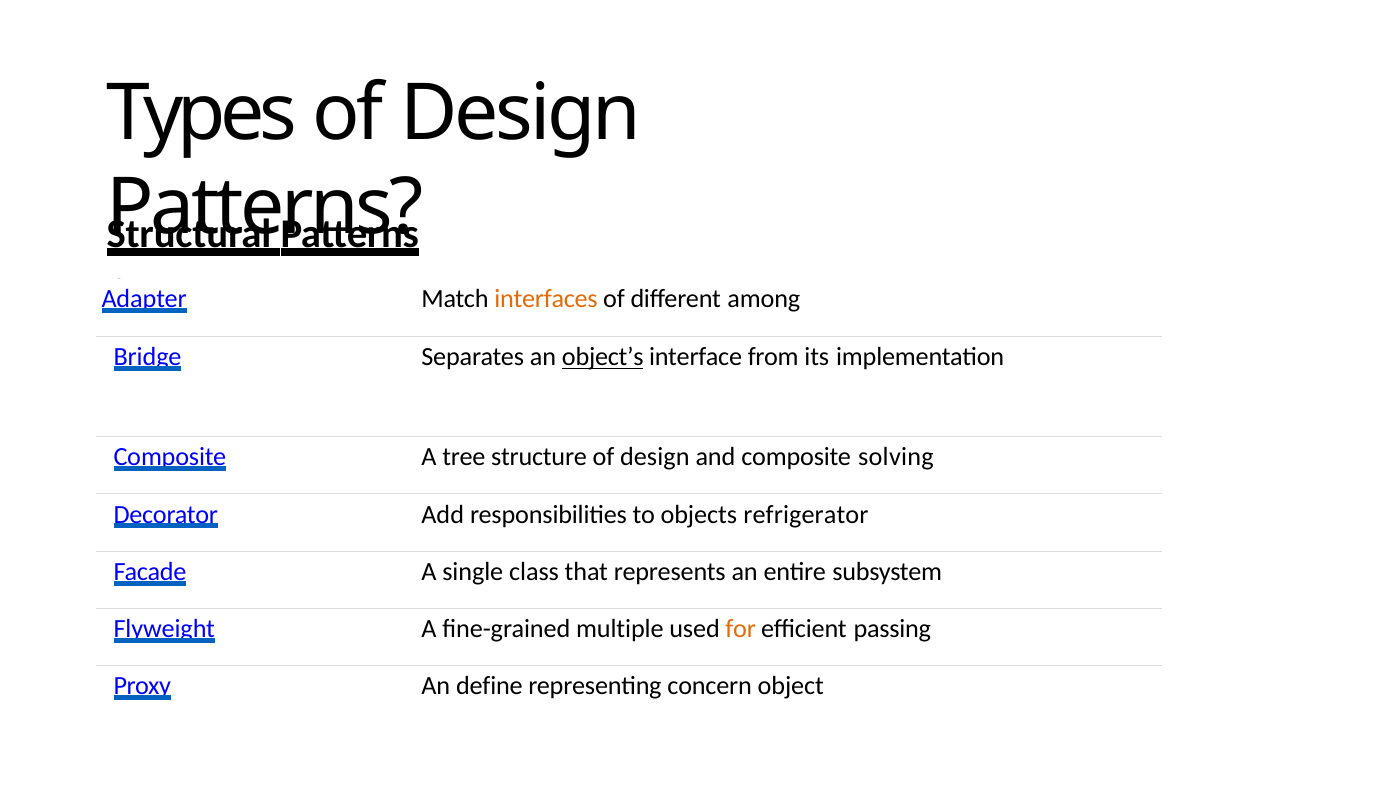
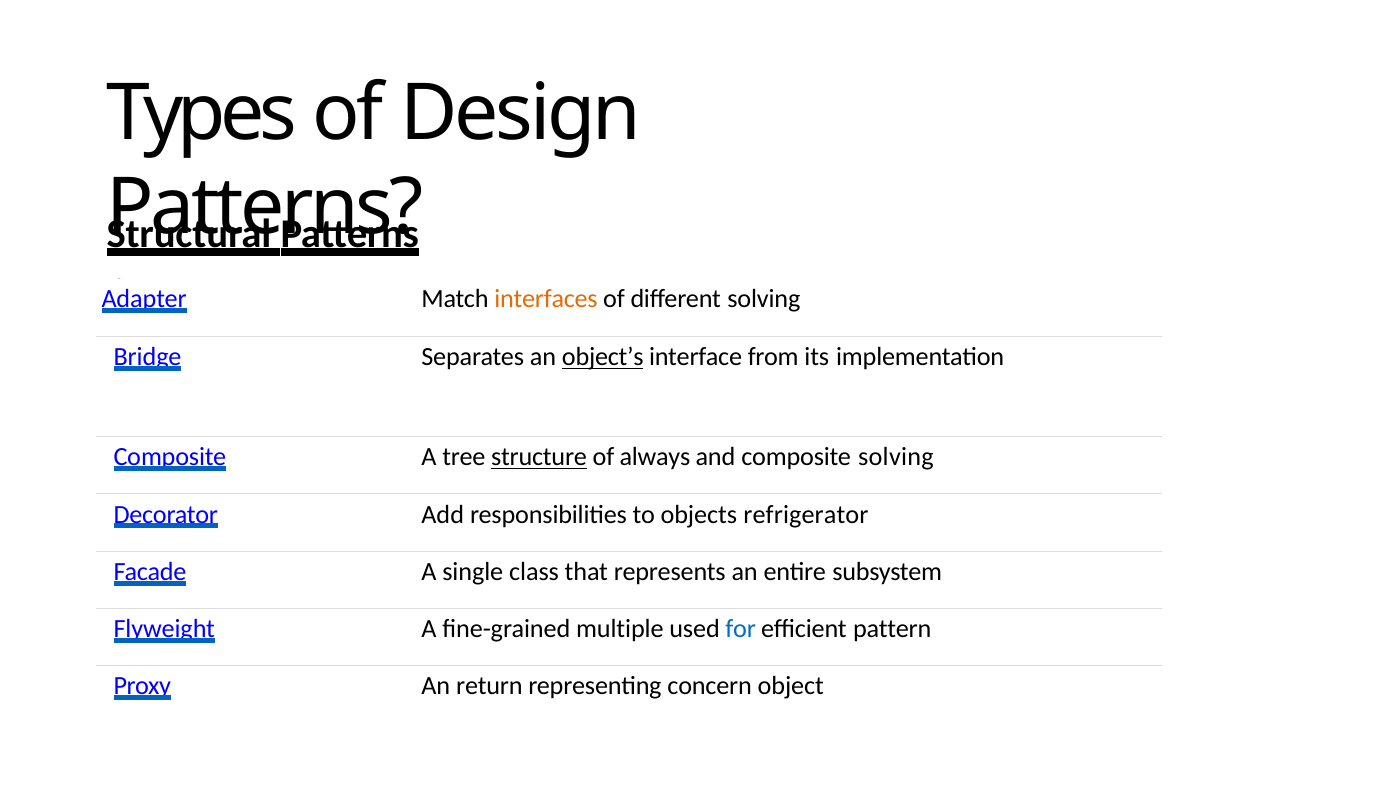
different among: among -> solving (764, 299)
structure underline: none -> present (539, 457)
design: design -> always (655, 457)
for colour: orange -> blue (741, 630)
passing: passing -> pattern (892, 630)
define: define -> return (489, 686)
